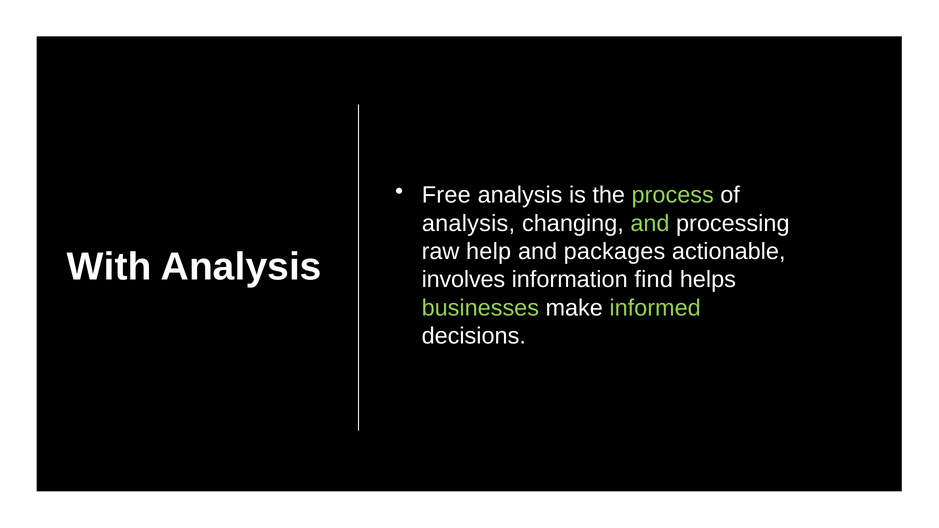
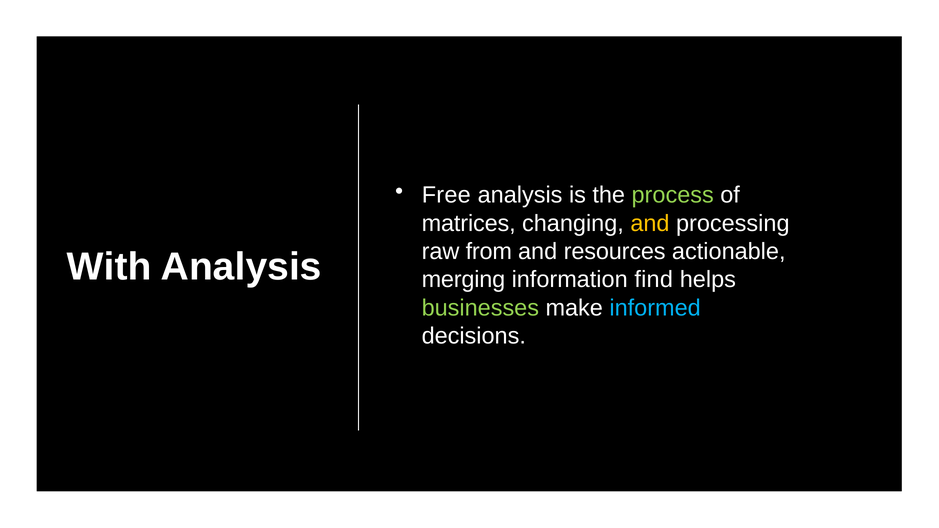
analysis: analysis -> matrices (469, 223)
and colour: light green -> yellow (650, 223)
help: help -> from (489, 252)
packages: packages -> resources (615, 252)
involves: involves -> merging (463, 280)
informed colour: light green -> light blue (655, 308)
